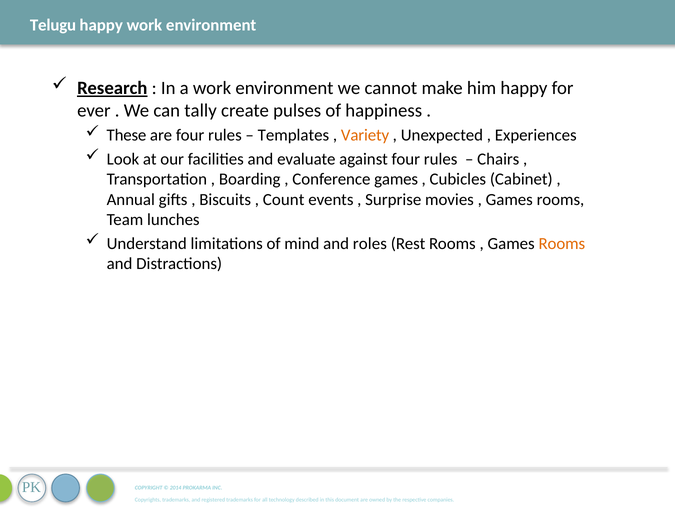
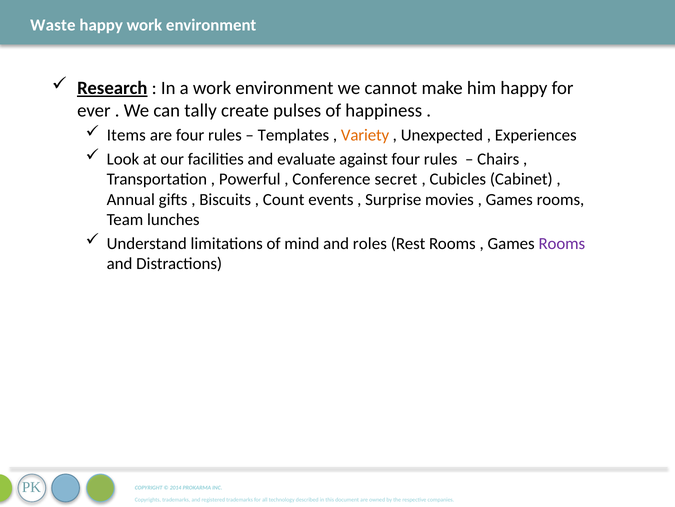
Telugu: Telugu -> Waste (53, 25)
These: These -> Items (126, 135)
Boarding: Boarding -> Powerful (250, 179)
Conference games: games -> secret (396, 179)
Rooms colour: orange -> purple (562, 243)
